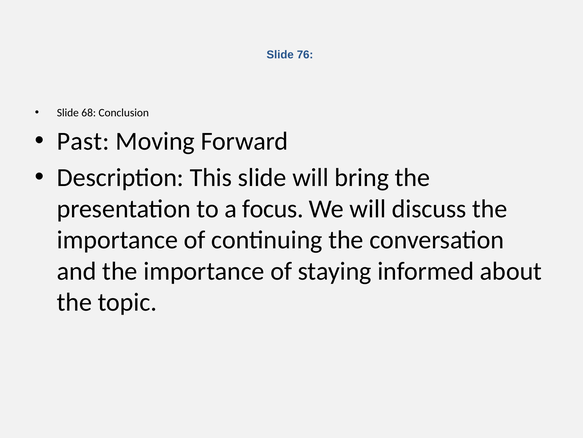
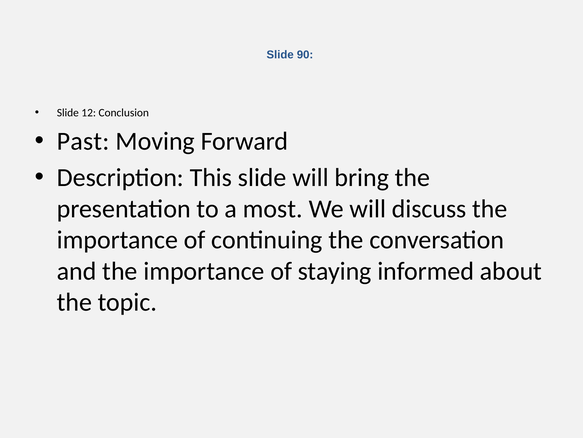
76: 76 -> 90 (305, 55)
68: 68 -> 12 (89, 113)
focus: focus -> most (273, 208)
